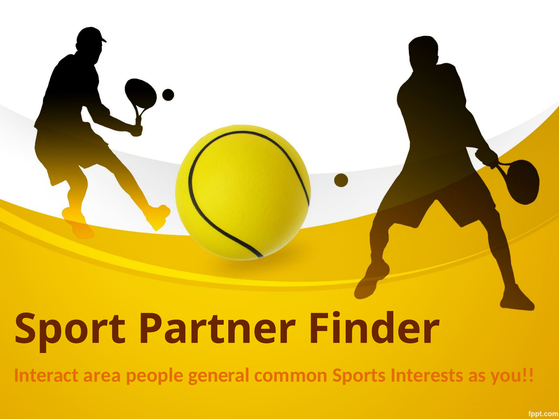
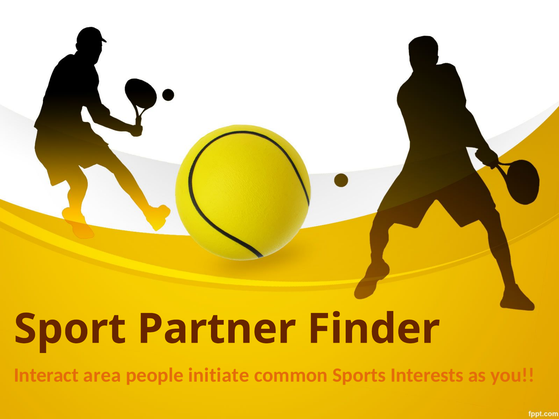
general: general -> initiate (219, 375)
